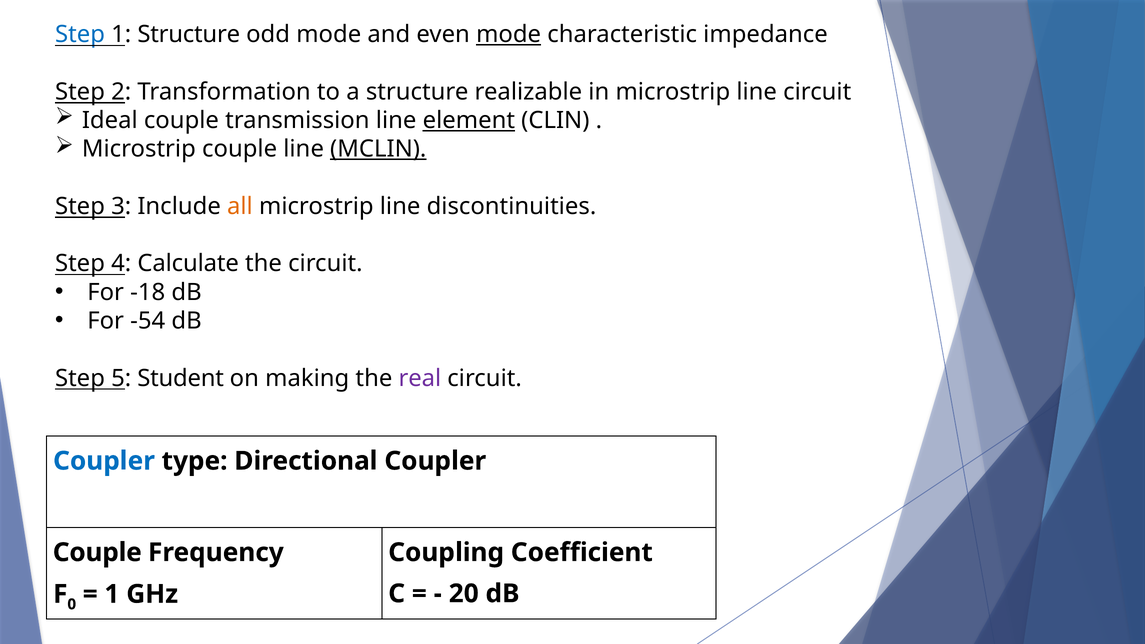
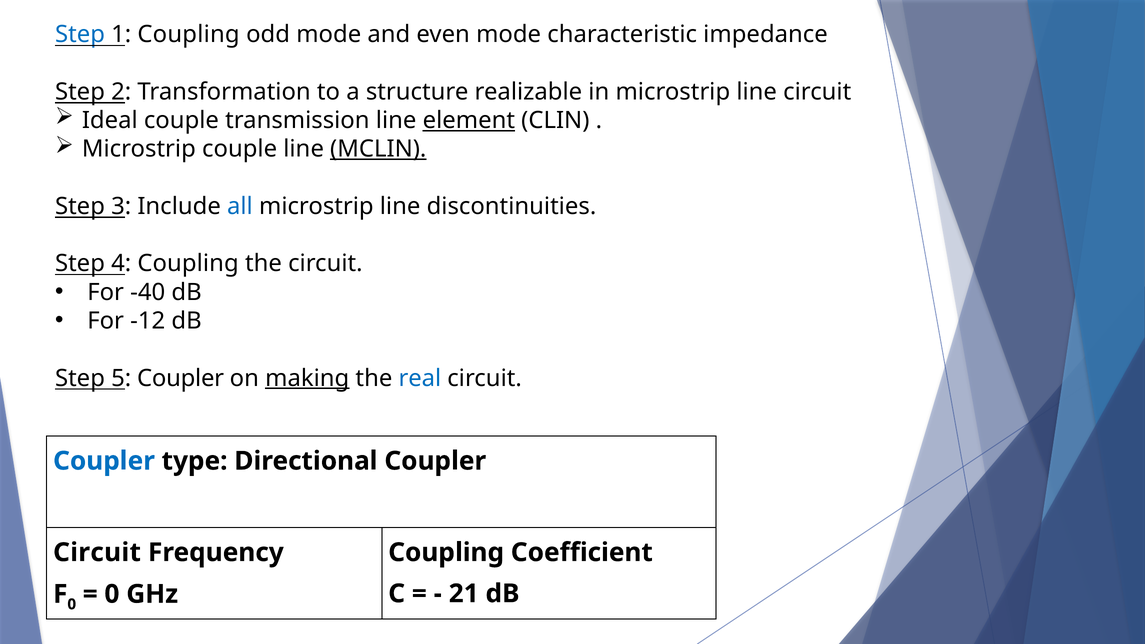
1 Structure: Structure -> Coupling (189, 35)
mode underline: present -> none (509, 35)
all colour: orange -> blue (240, 206)
4 Calculate: Calculate -> Coupling (188, 264)
-18: -18 -> -40 (148, 292)
-54: -54 -> -12 (148, 321)
5 Student: Student -> Coupler (181, 378)
making underline: none -> present (307, 378)
real colour: purple -> blue (420, 378)
Couple: Couple -> Circuit (97, 552)
20: 20 -> 21 (464, 594)
1: 1 -> 0 (112, 594)
